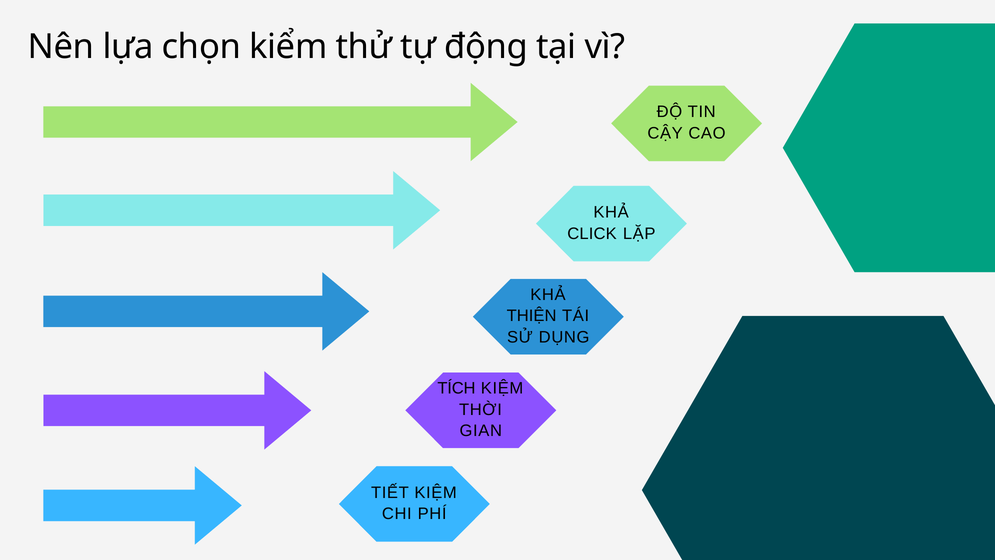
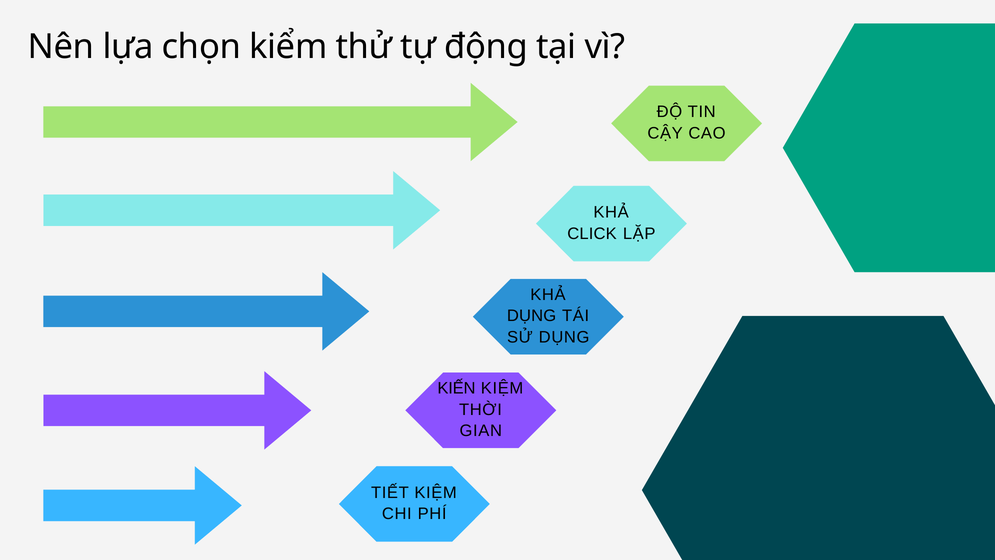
THIỆN: THIỆN -> DỤNG (532, 316)
TÍCH: TÍCH -> KIẾN (456, 388)
